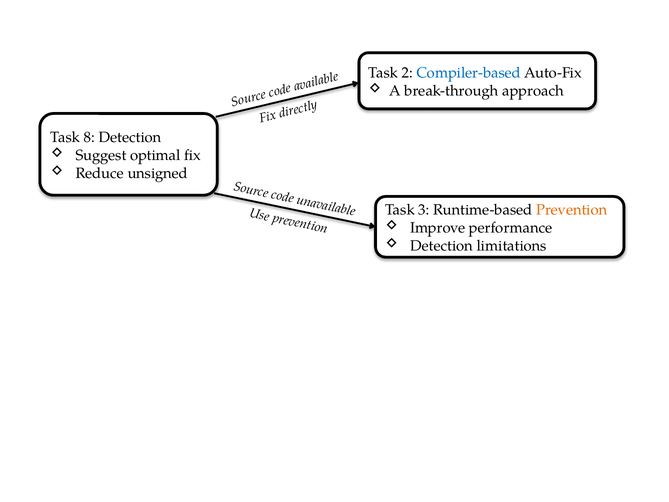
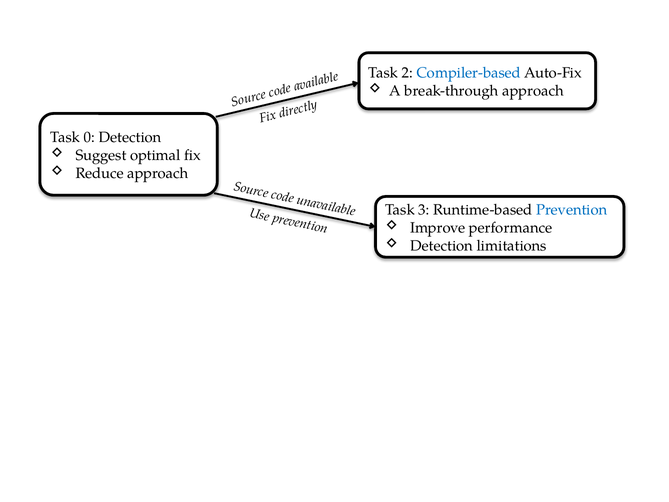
8: 8 -> 0 (89, 137)
Reduce unsigned: unsigned -> approach (158, 173)
Prevention colour: orange -> blue (572, 210)
